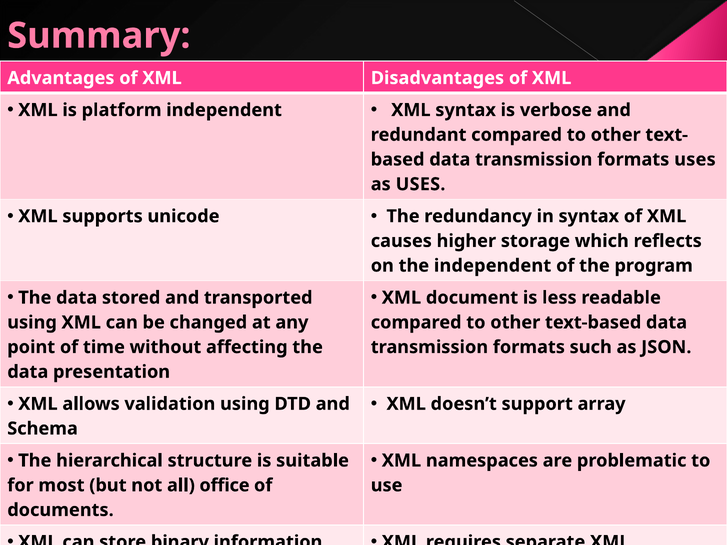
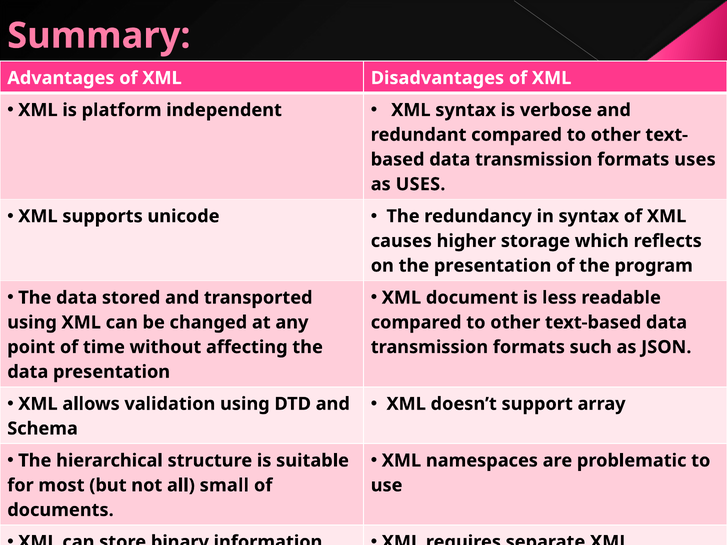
the independent: independent -> presentation (493, 266)
office: office -> small (224, 486)
